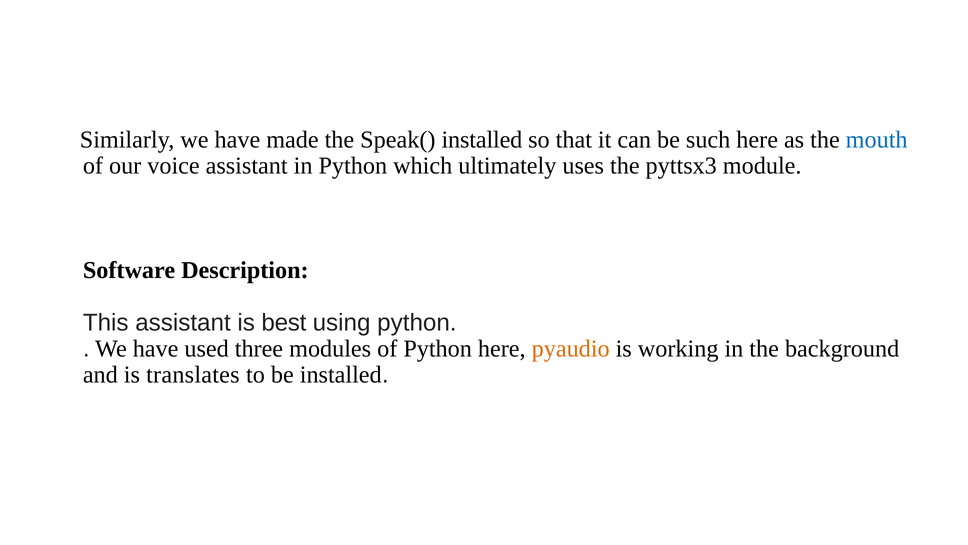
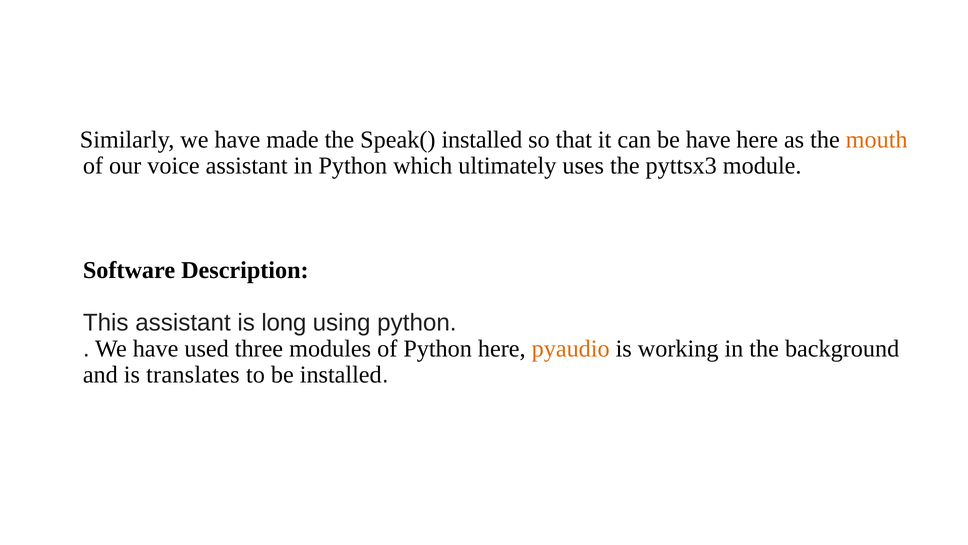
be such: such -> have (708, 139)
mouth colour: blue -> orange (877, 139)
best: best -> long (284, 322)
